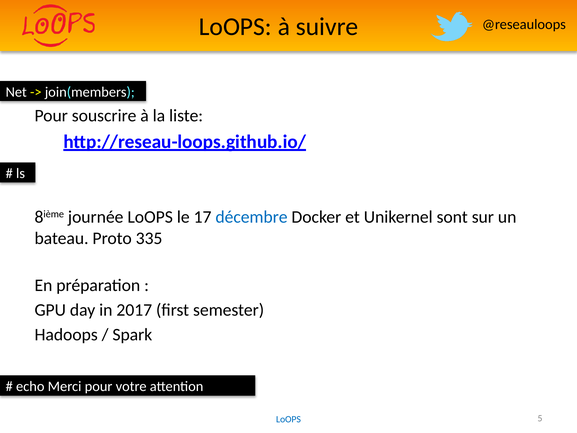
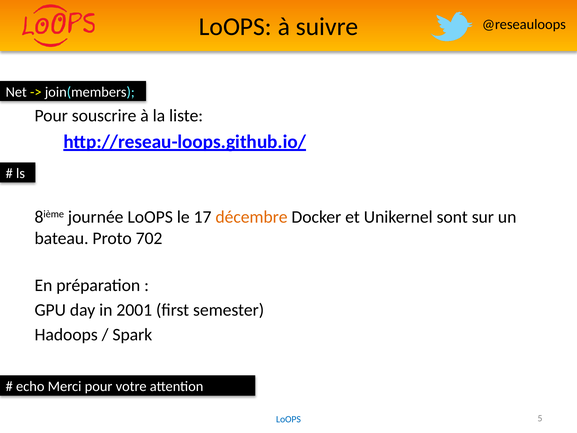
décembre colour: blue -> orange (251, 217)
335: 335 -> 702 (149, 238)
2017: 2017 -> 2001 (134, 310)
